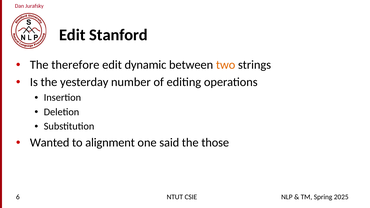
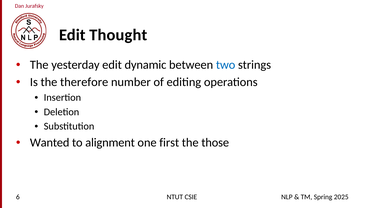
Stanford: Stanford -> Thought (118, 35)
therefore: therefore -> yesterday (75, 65)
two colour: orange -> blue (226, 65)
yesterday: yesterday -> therefore (84, 82)
said: said -> first (169, 143)
